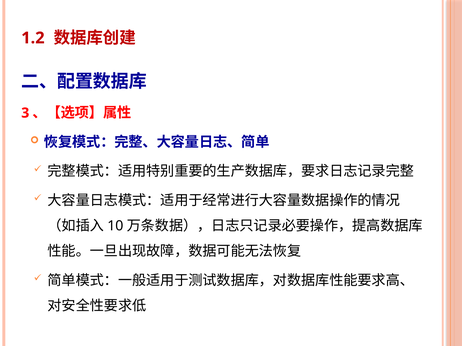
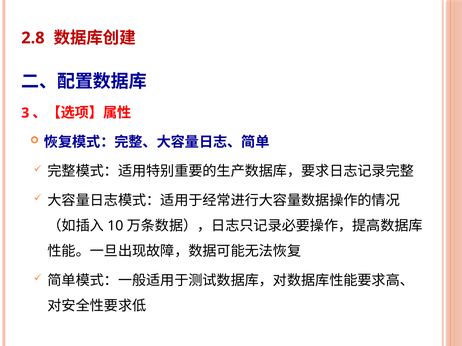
1.2: 1.2 -> 2.8 (33, 38)
